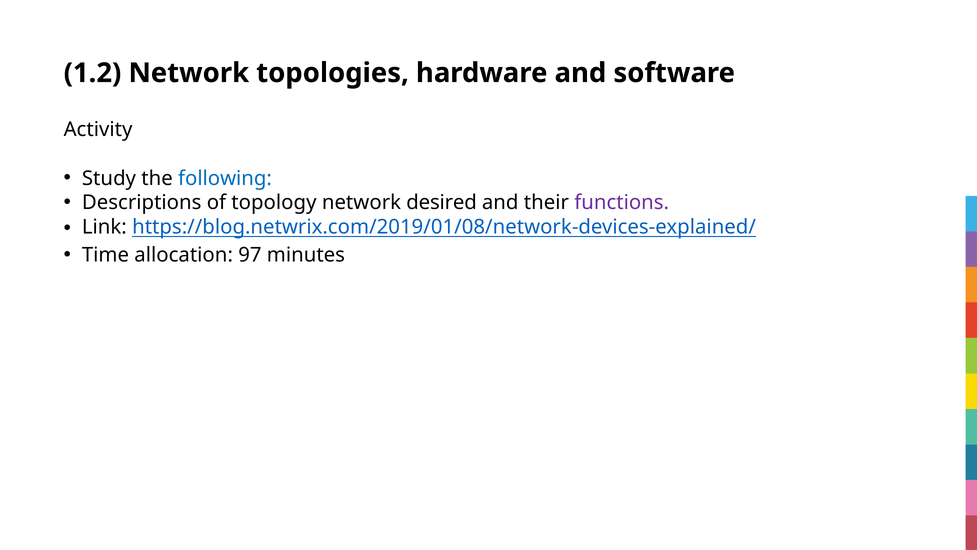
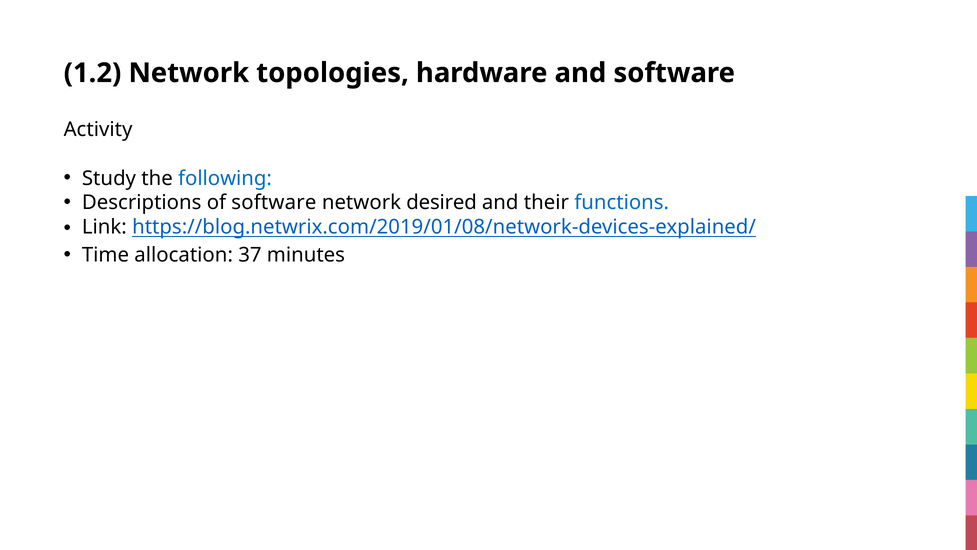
of topology: topology -> software (274, 203)
functions colour: purple -> blue (622, 203)
97: 97 -> 37 (250, 255)
